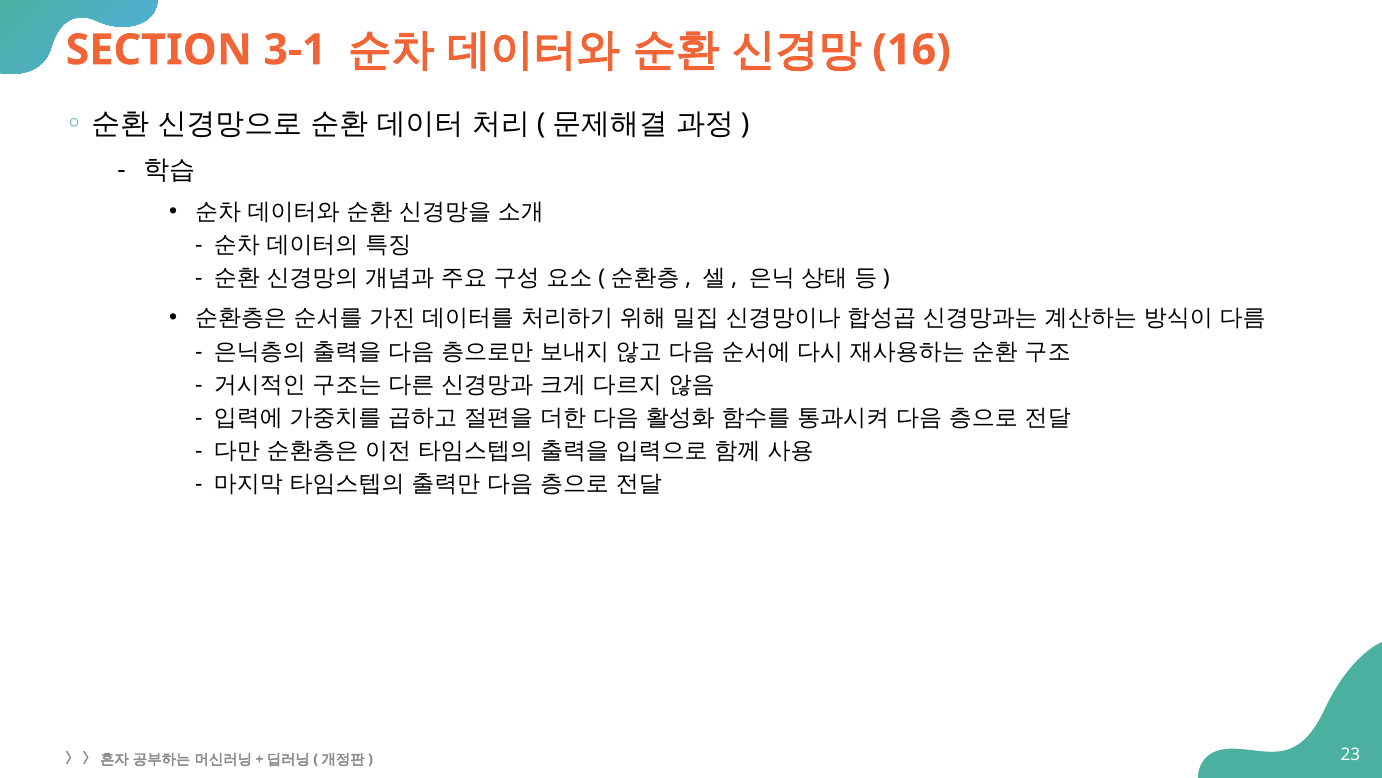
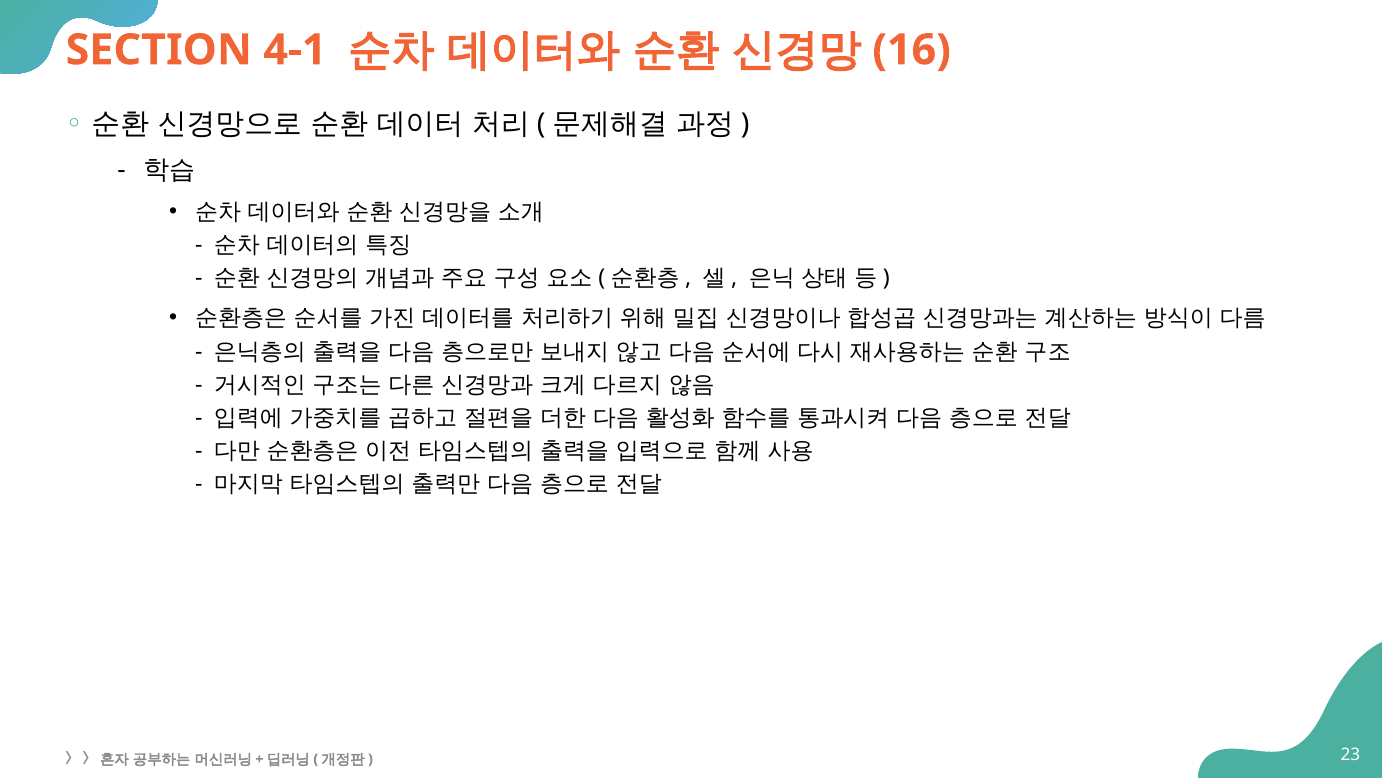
3-1: 3-1 -> 4-1 (295, 50)
